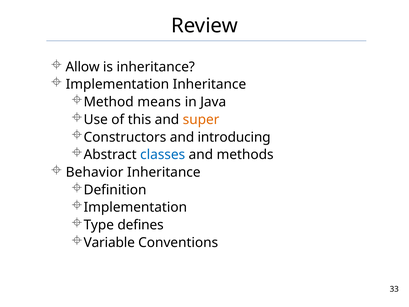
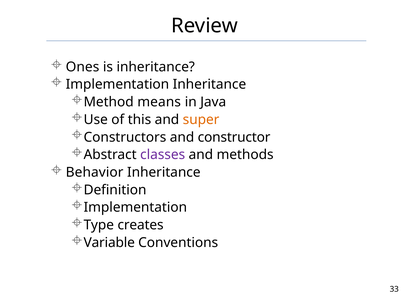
Allow: Allow -> Ones (83, 67)
introducing: introducing -> constructor (234, 137)
classes colour: blue -> purple (163, 155)
defines: defines -> creates (141, 225)
